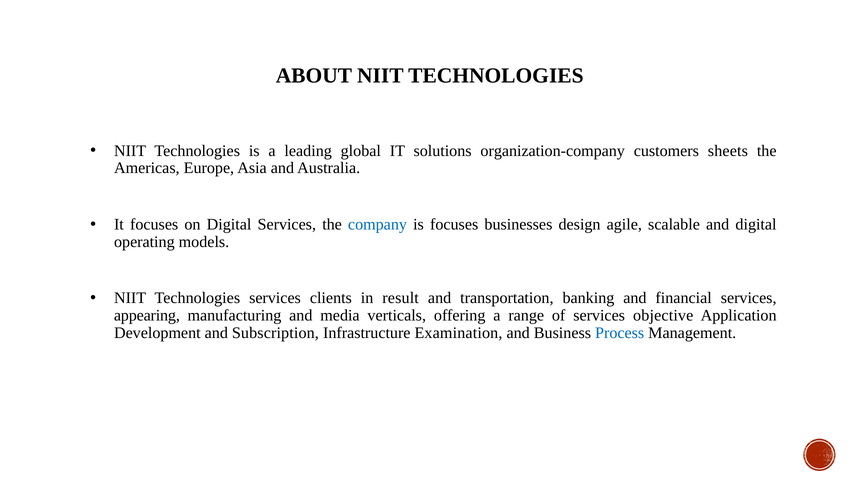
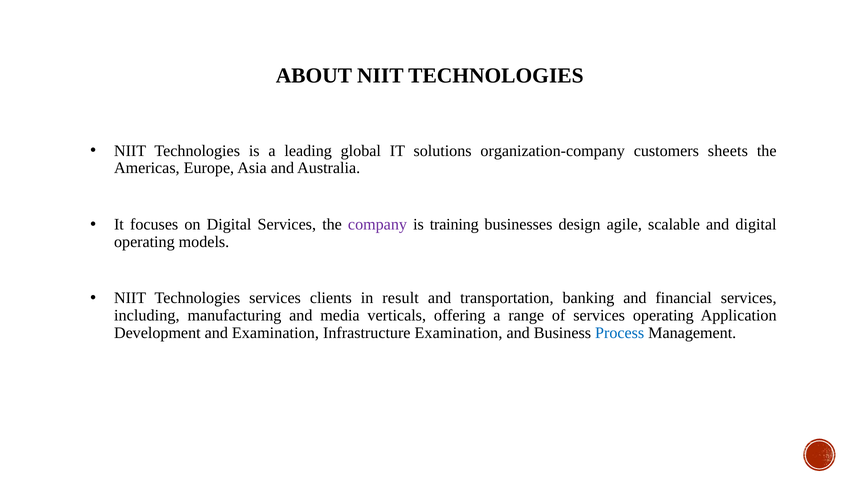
company colour: blue -> purple (377, 224)
is focuses: focuses -> training (454, 224)
appearing: appearing -> including (147, 316)
services objective: objective -> operating (663, 316)
and Subscription: Subscription -> Examination (275, 333)
